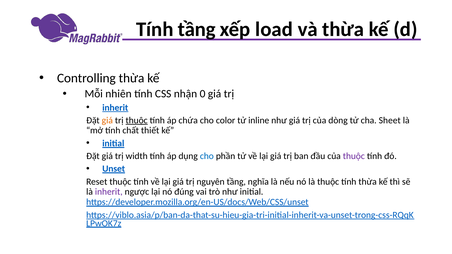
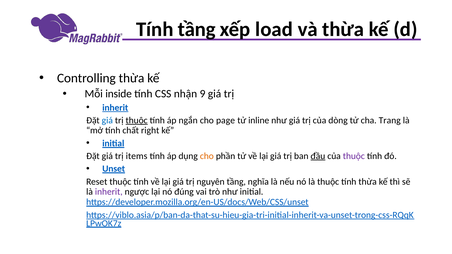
nhiên: nhiên -> inside (119, 94)
0: 0 -> 9 (203, 94)
giá colour: orange -> blue (107, 120)
chứa: chứa -> ngắn (188, 120)
color: color -> page (226, 120)
Sheet: Sheet -> Trang (390, 120)
thiết: thiết -> right (150, 131)
width: width -> items (137, 156)
cho colour: blue -> orange (207, 156)
đầu underline: none -> present (318, 156)
